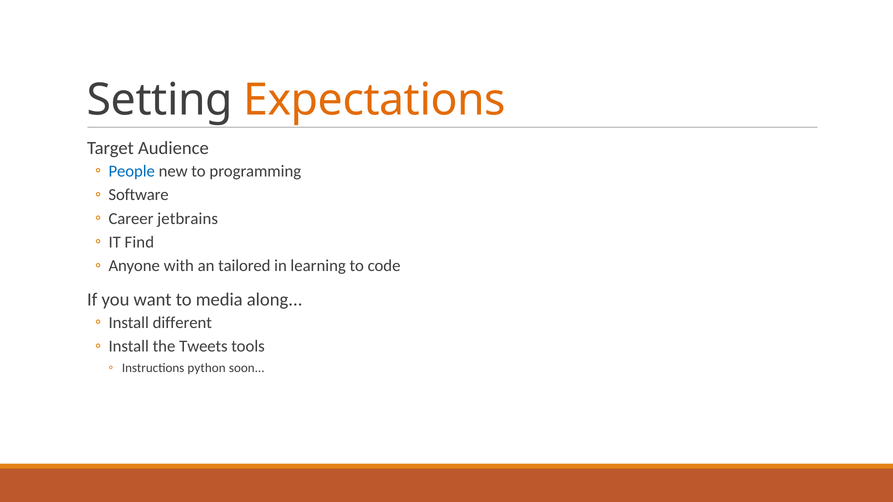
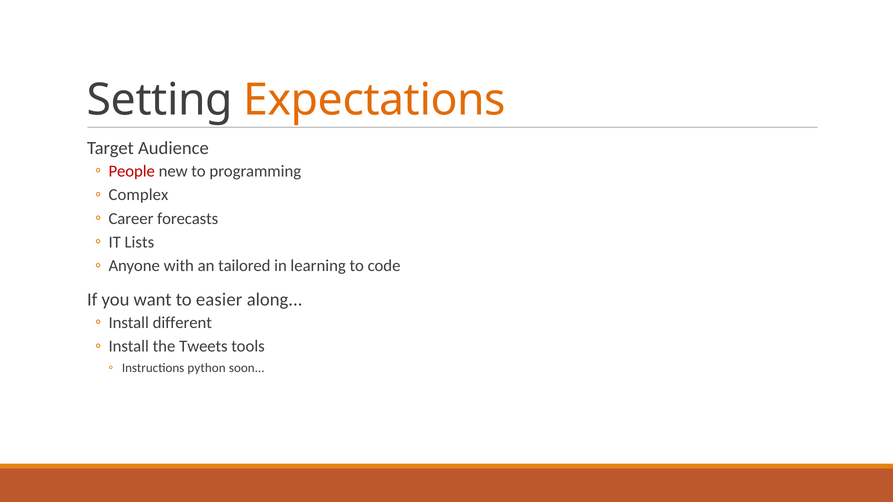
People colour: blue -> red (132, 171)
Software: Software -> Complex (138, 195)
jetbrains: jetbrains -> forecasts (188, 219)
Find: Find -> Lists (139, 242)
media: media -> easier (219, 300)
